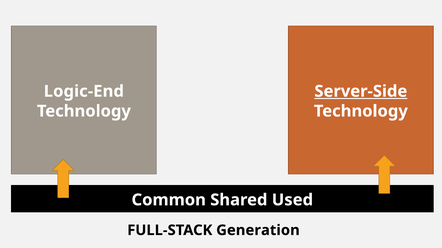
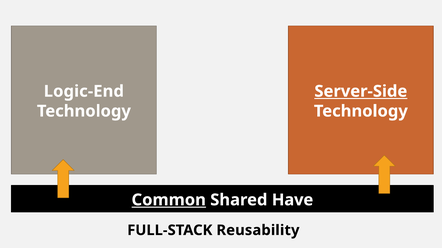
Common underline: none -> present (169, 200)
Used: Used -> Have (293, 200)
Generation: Generation -> Reusability (258, 231)
